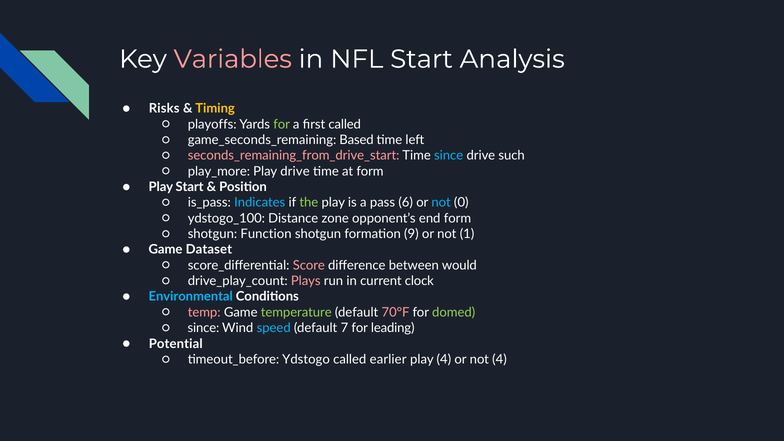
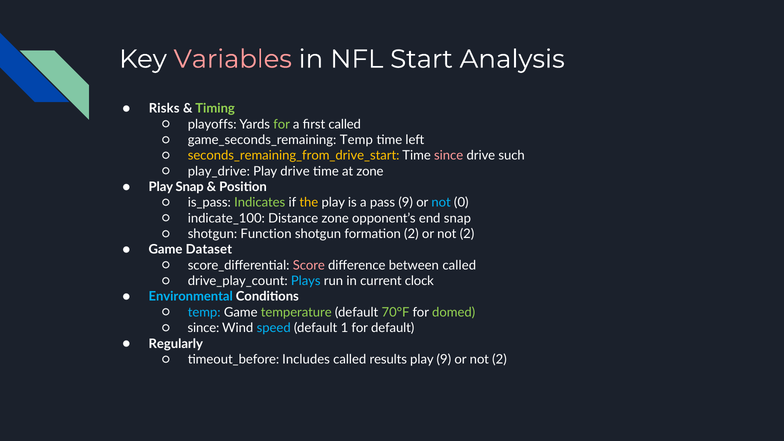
Timing colour: yellow -> light green (215, 109)
game_seconds_remaining Based: Based -> Temp (356, 140)
seconds_remaining_from_drive_start colour: pink -> yellow (294, 156)
since colour: light blue -> pink (449, 156)
play_more: play_more -> play_drive (219, 171)
at form: form -> zone (370, 171)
Play Start: Start -> Snap (190, 187)
Indicates colour: light blue -> light green (260, 203)
the colour: light green -> yellow (309, 203)
pass 6: 6 -> 9 (406, 203)
ydstogo_100: ydstogo_100 -> indicate_100 (226, 218)
end form: form -> snap (457, 218)
formation 9: 9 -> 2 (411, 234)
1: 1 -> 2 (467, 234)
between would: would -> called (459, 265)
Plays colour: pink -> light blue (306, 281)
temp colour: pink -> light blue (204, 312)
70°F colour: pink -> light green (396, 312)
7: 7 -> 1 (344, 328)
for leading: leading -> default (393, 328)
Potential: Potential -> Regularly (176, 344)
Ydstogo: Ydstogo -> Includes (306, 359)
earlier: earlier -> results (388, 359)
play 4: 4 -> 9 (444, 359)
4: 4 -> 2 (500, 359)
